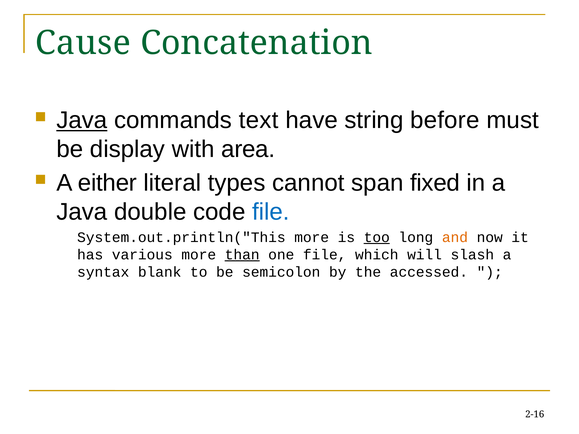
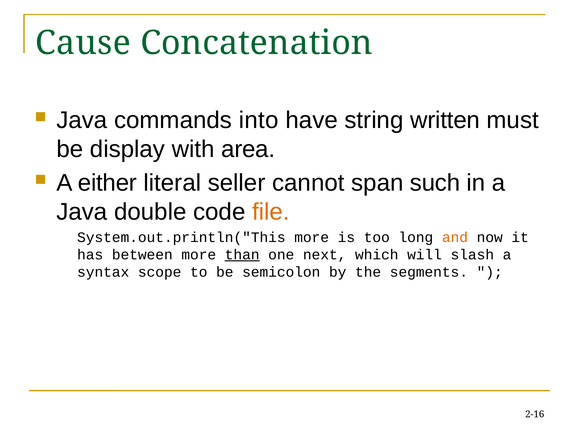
Java underline: present -> none (82, 120)
text: text -> into (259, 120)
before: before -> written (445, 120)
types: types -> seller (237, 183)
fixed: fixed -> such (435, 183)
file colour: blue -> orange (271, 212)
too underline: present -> none (377, 237)
various: various -> between (142, 255)
one file: file -> next (325, 255)
blank: blank -> scope (160, 272)
accessed: accessed -> segments (429, 272)
